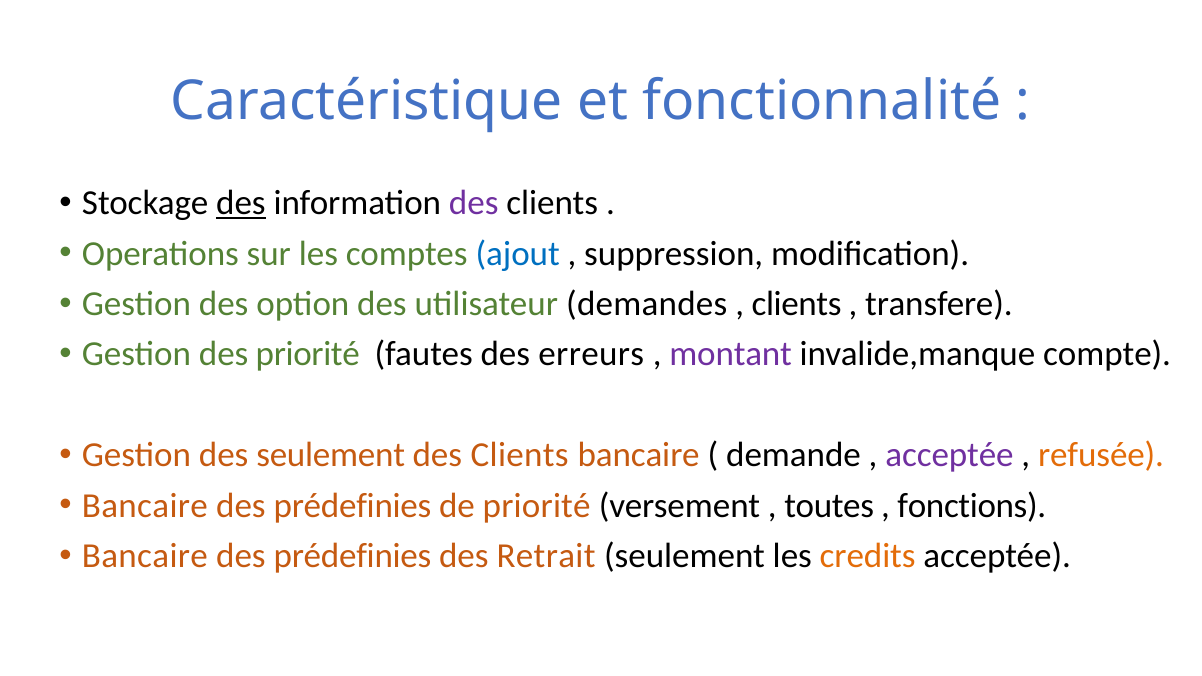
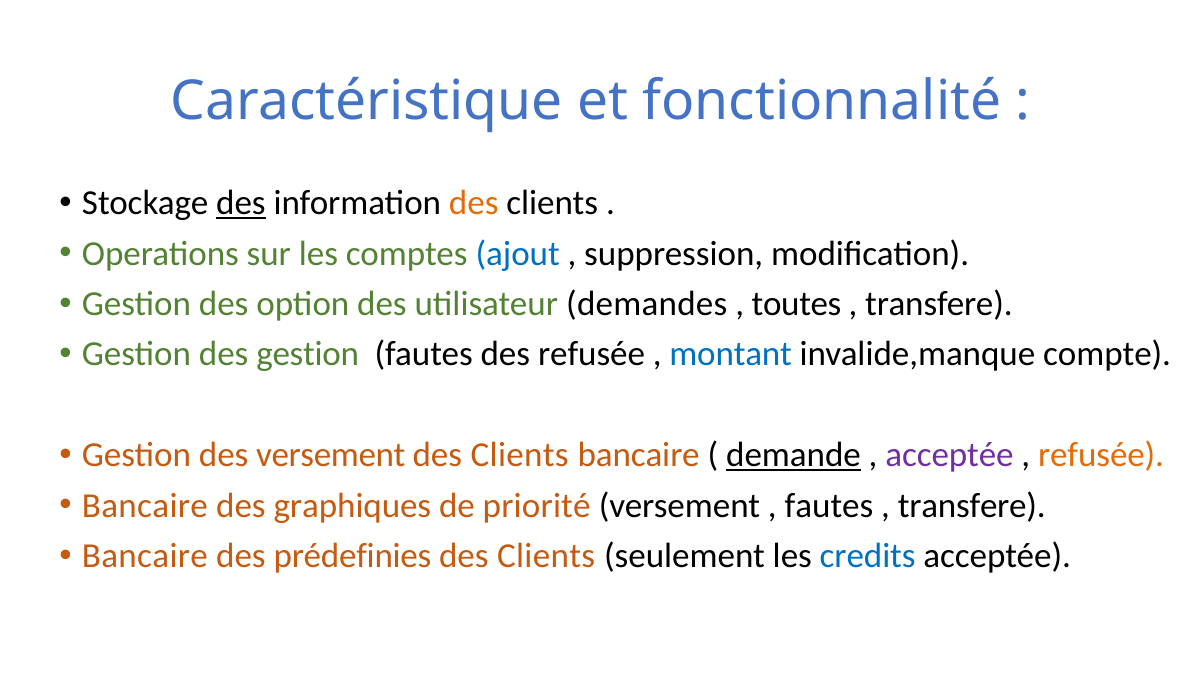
des colour: purple -> orange (474, 203)
clients: clients -> toutes (797, 304)
des priorité: priorité -> gestion (308, 354)
des erreurs: erreurs -> refusée (591, 354)
montant colour: purple -> blue (731, 354)
des seulement: seulement -> versement (331, 455)
demande underline: none -> present (794, 455)
prédefinies: prédefinies -> graphiques (352, 506)
toutes: toutes -> fautes (829, 506)
fonctions: fonctions -> transfere (972, 506)
Retrait: Retrait -> Clients (546, 556)
credits colour: orange -> blue (868, 556)
